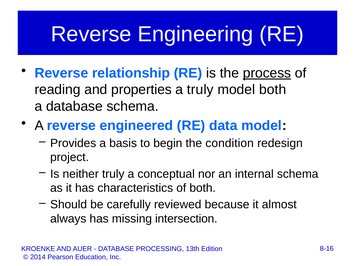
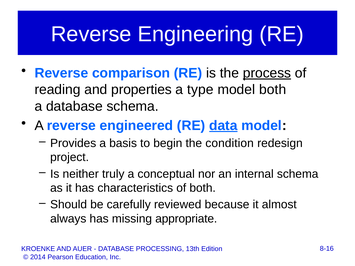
relationship: relationship -> comparison (131, 73)
a truly: truly -> type (200, 90)
data underline: none -> present (223, 126)
intersection: intersection -> appropriate (186, 219)
